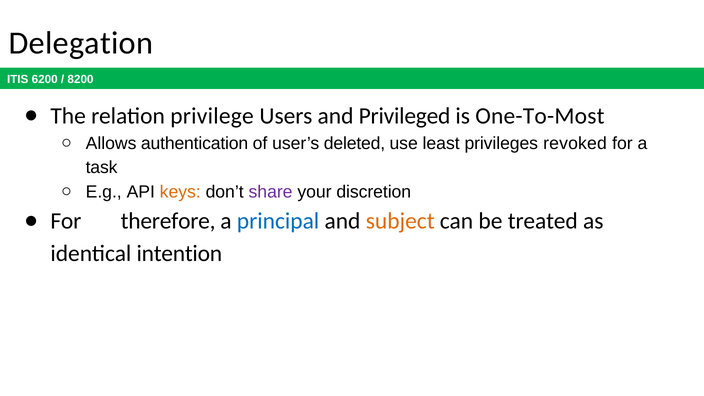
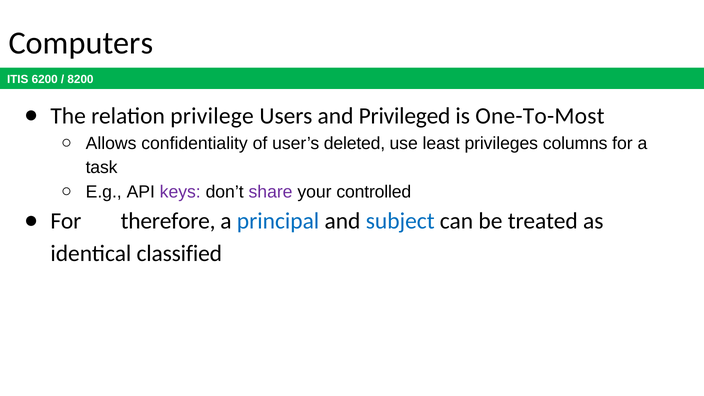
Delegation: Delegation -> Computers (81, 43)
authentication: authentication -> confidentiality (195, 143)
revoked: revoked -> columns (575, 143)
keys colour: orange -> purple (180, 192)
discretion: discretion -> controlled (374, 192)
subject colour: orange -> blue (400, 221)
intention: intention -> classified (179, 254)
